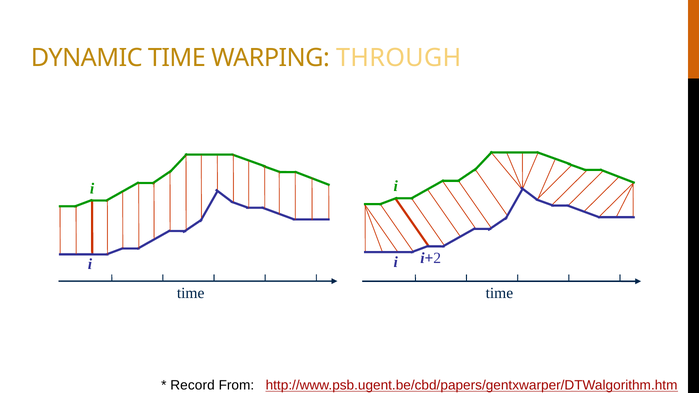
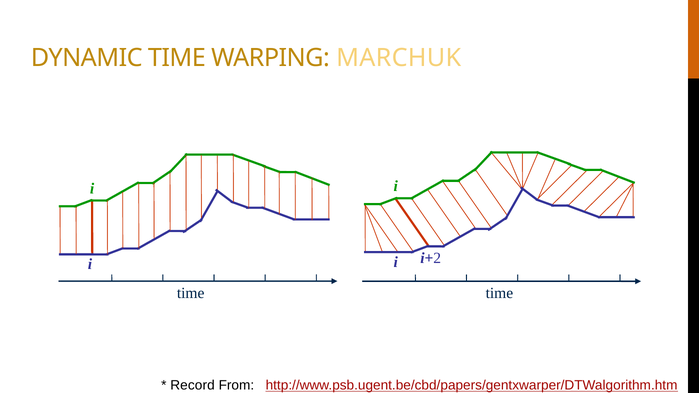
THROUGH: THROUGH -> MARCHUK (399, 58)
